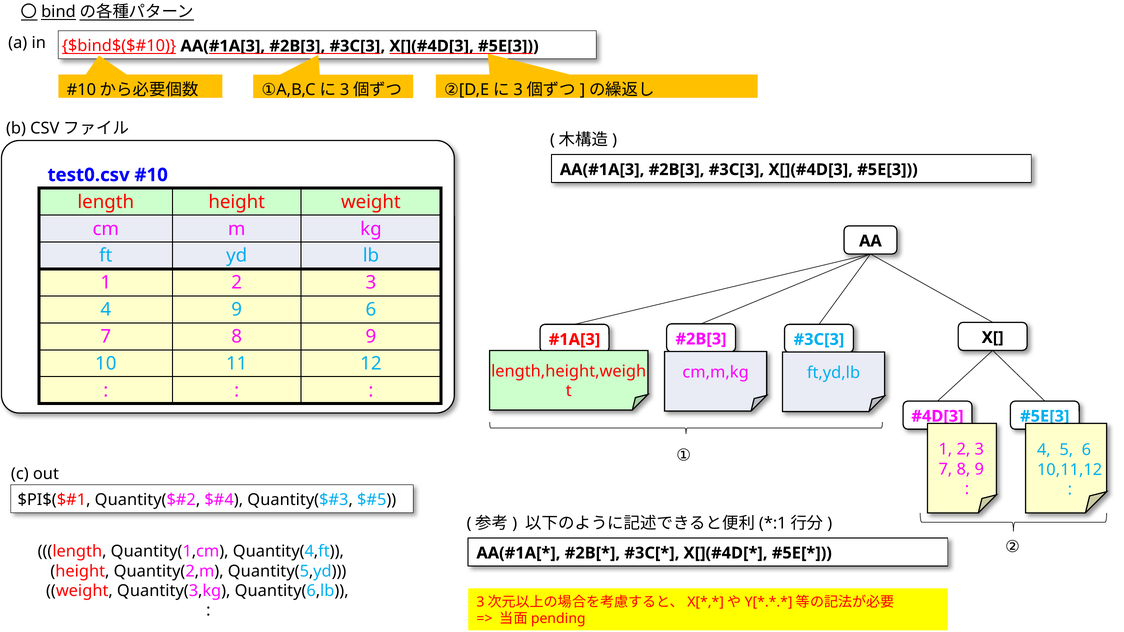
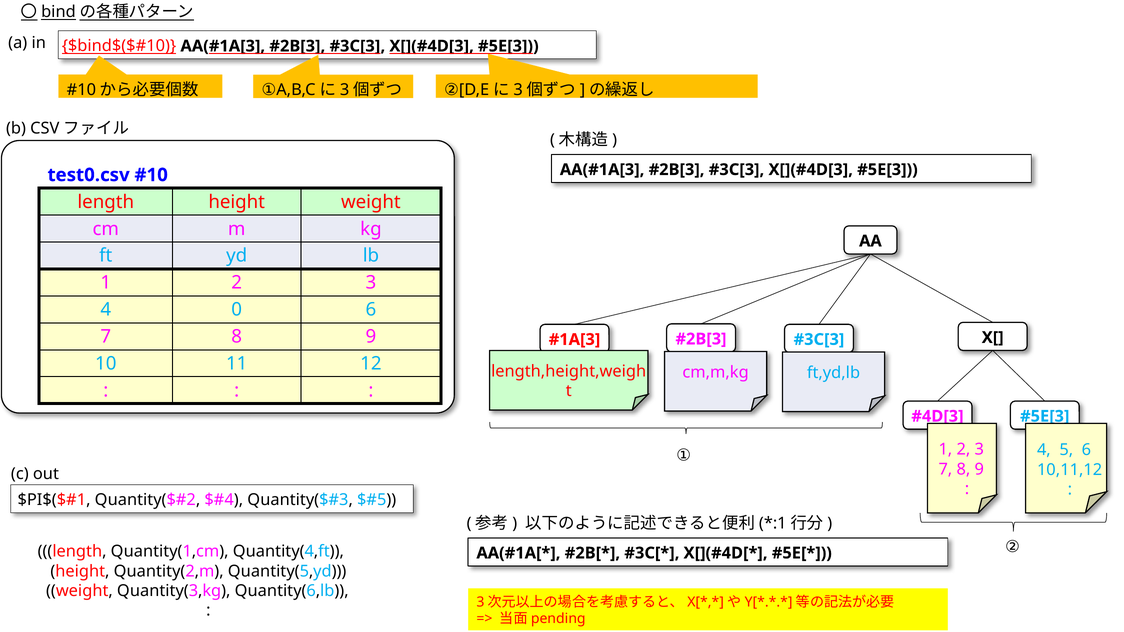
4 9: 9 -> 0 (237, 310)
